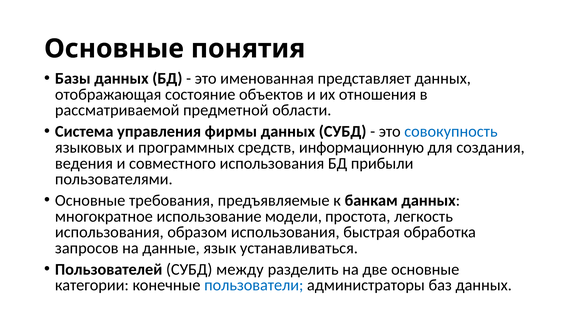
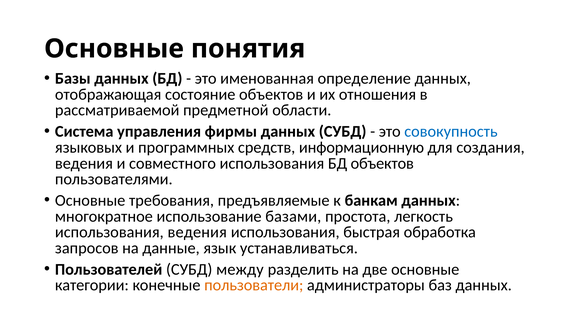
представляет: представляет -> определение (364, 78)
БД прибыли: прибыли -> объектов (382, 163)
модели: модели -> базами (293, 216)
использования образом: образом -> ведения (197, 232)
пользователи colour: blue -> orange (254, 285)
